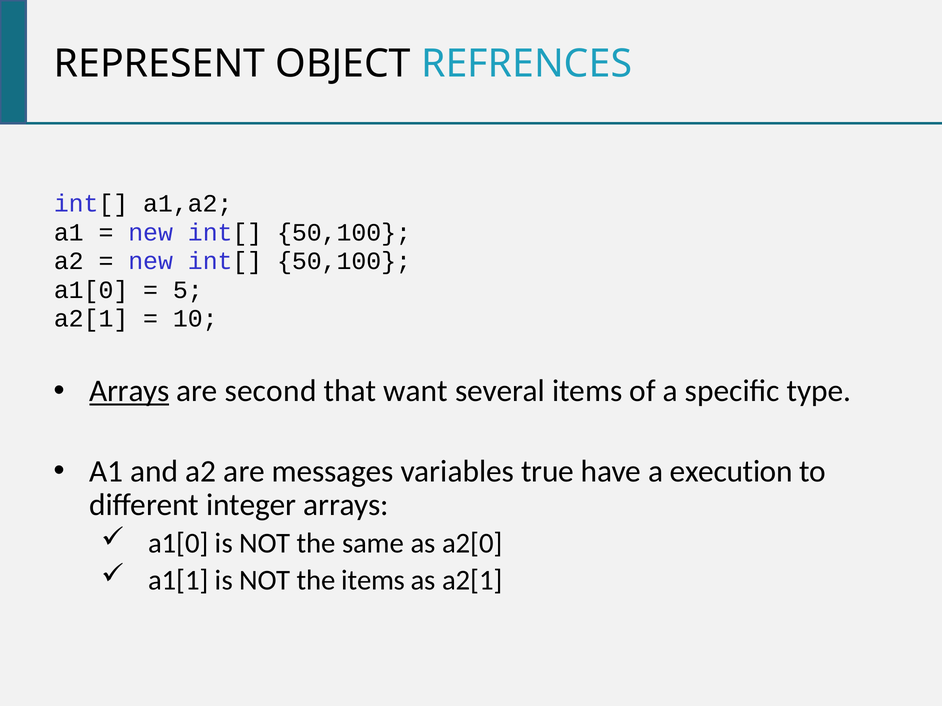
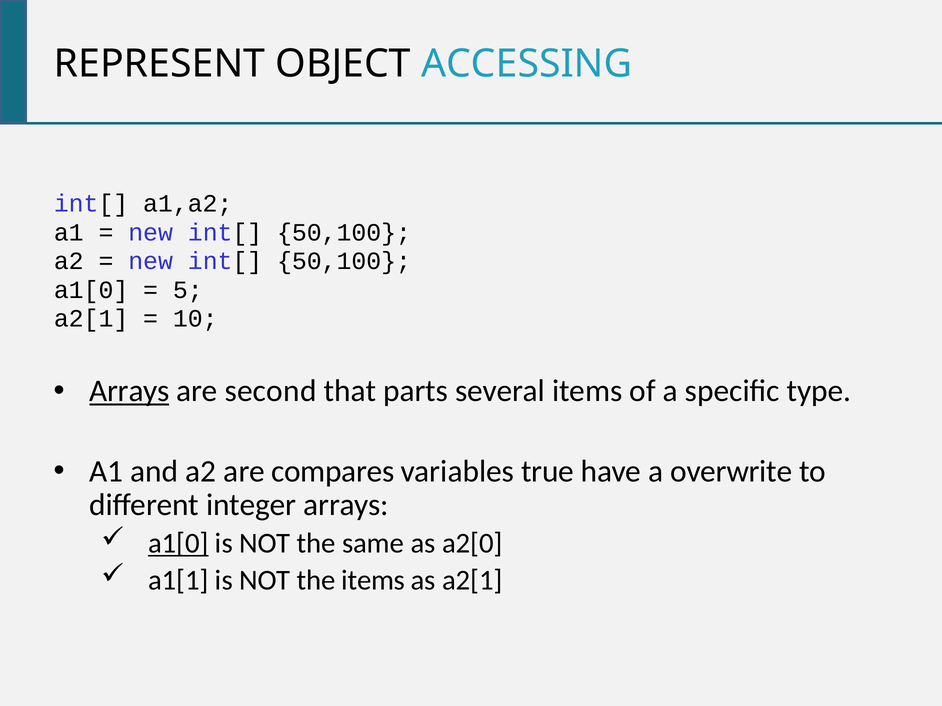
REFRENCES: REFRENCES -> ACCESSING (527, 64)
want: want -> parts (416, 391)
messages: messages -> compares (333, 472)
execution: execution -> overwrite (731, 472)
a1[0 underline: none -> present (178, 544)
